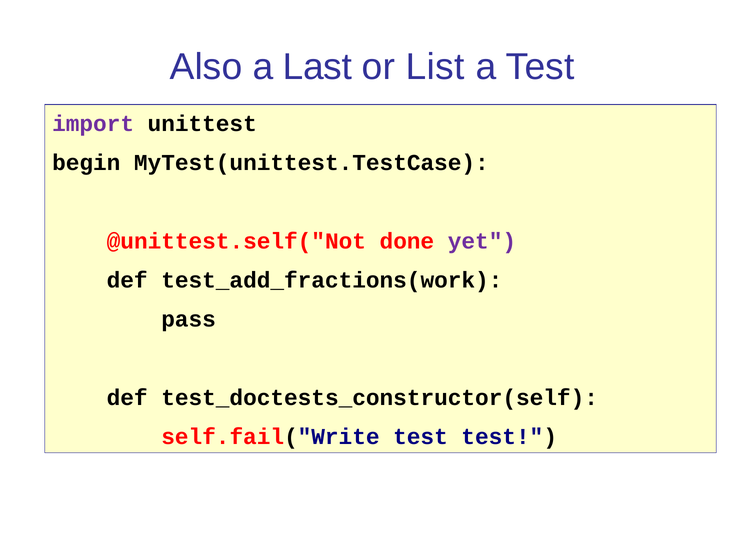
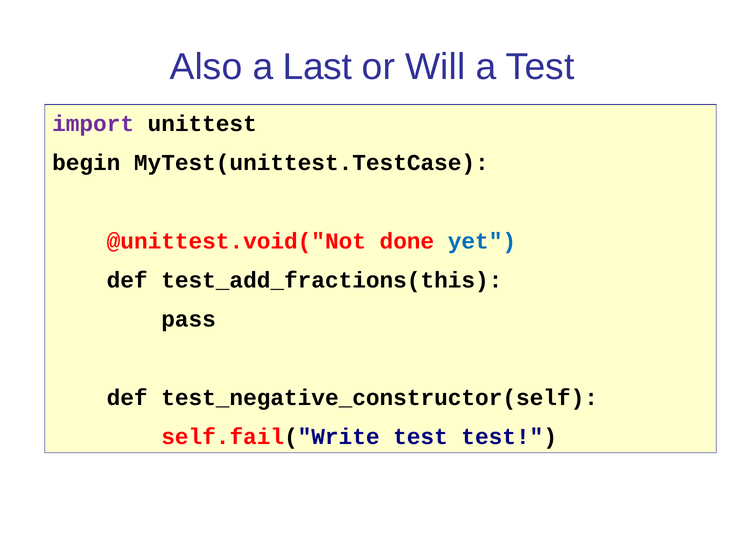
List: List -> Will (435, 67)
@unittest.self("Not: @unittest.self("Not -> @unittest.void("Not (236, 241)
yet colour: purple -> blue (482, 241)
test_add_fractions(work: test_add_fractions(work -> test_add_fractions(this (332, 280)
test_doctests_constructor(self: test_doctests_constructor(self -> test_negative_constructor(self (380, 397)
